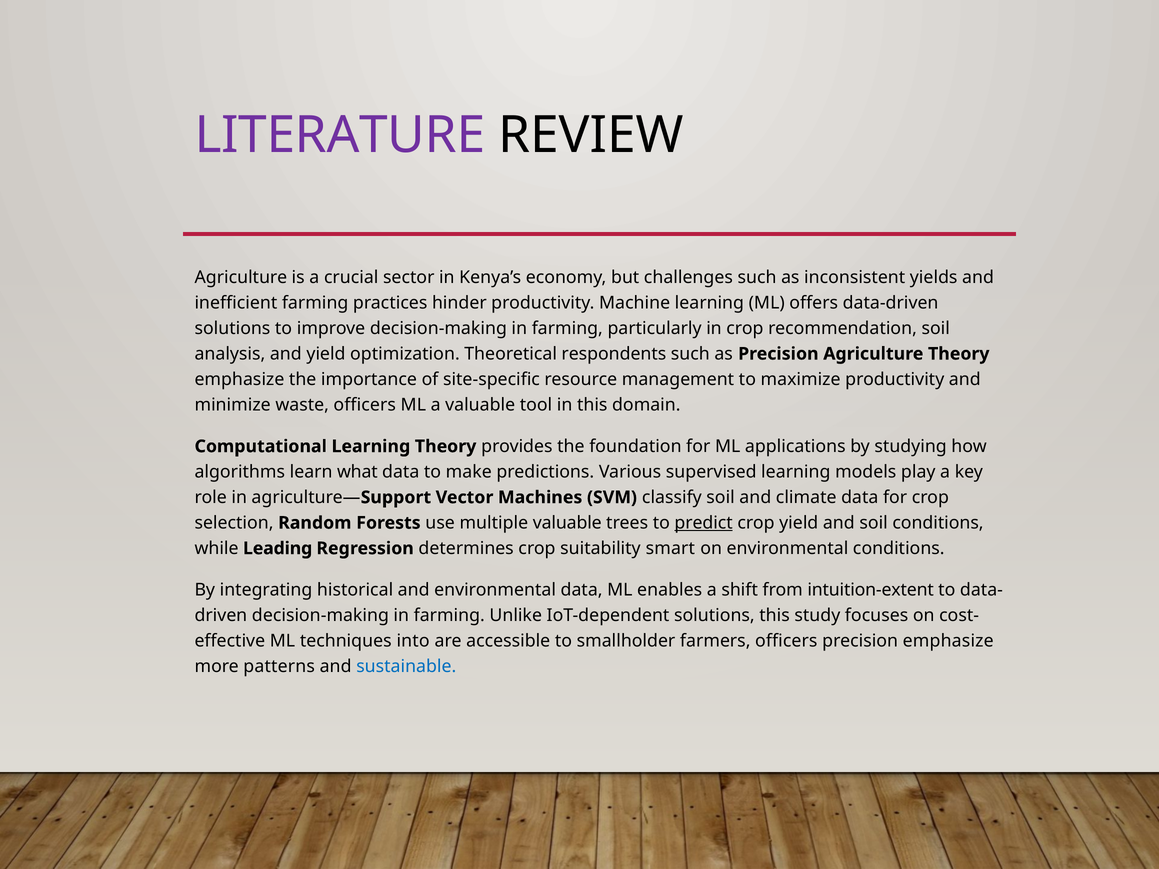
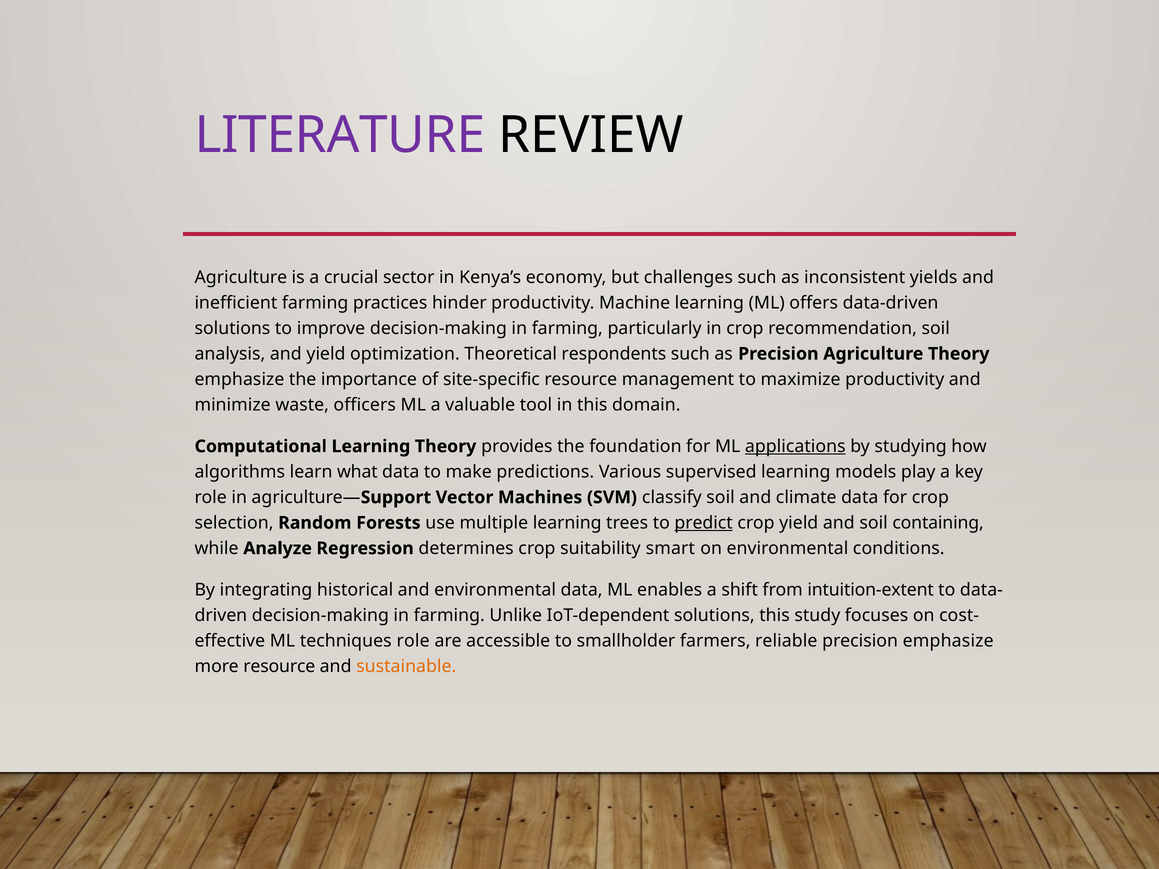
applications underline: none -> present (795, 447)
multiple valuable: valuable -> learning (567, 523)
soil conditions: conditions -> containing (938, 523)
Leading: Leading -> Analyze (278, 549)
techniques into: into -> role (413, 641)
farmers officers: officers -> reliable (786, 641)
more patterns: patterns -> resource (279, 667)
sustainable colour: blue -> orange (406, 667)
